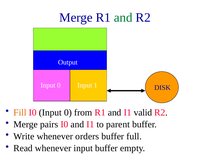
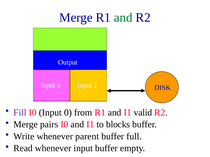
Fill colour: orange -> purple (20, 113)
parent: parent -> blocks (118, 125)
orders: orders -> parent (87, 137)
